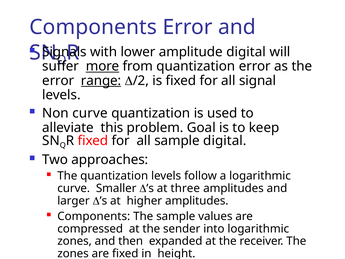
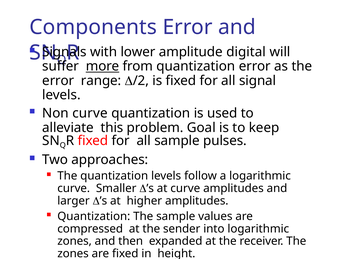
range underline: present -> none (101, 81)
sample digital: digital -> pulses (225, 140)
at three: three -> curve (185, 188)
Components: Components -> Quantization (94, 216)
